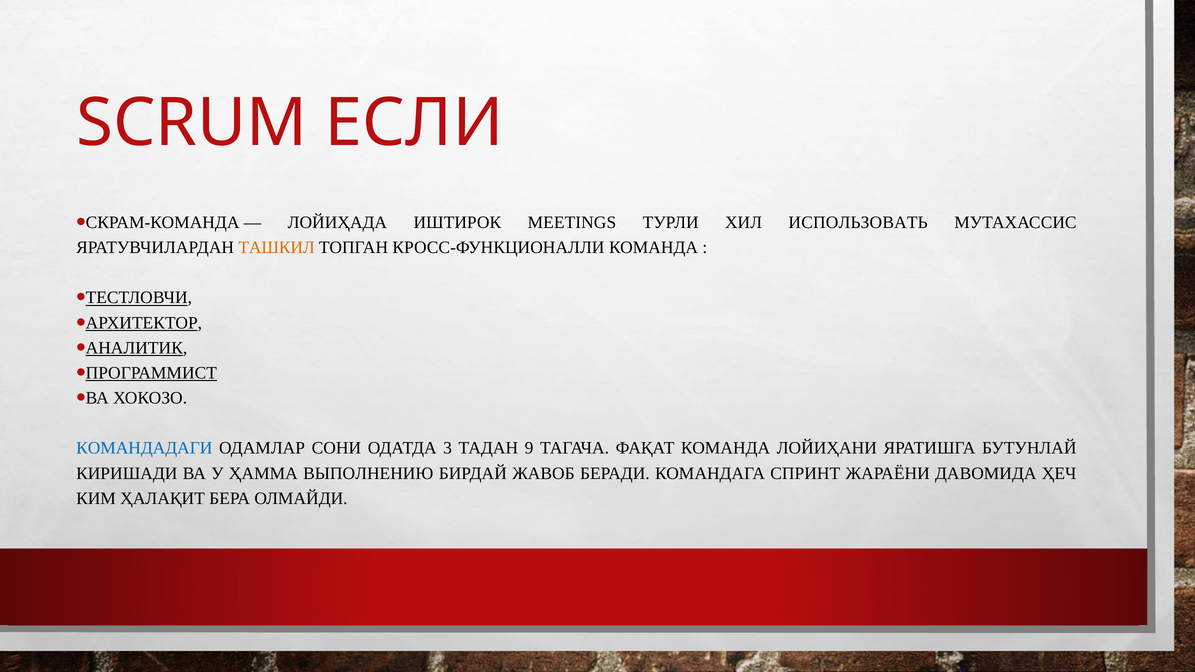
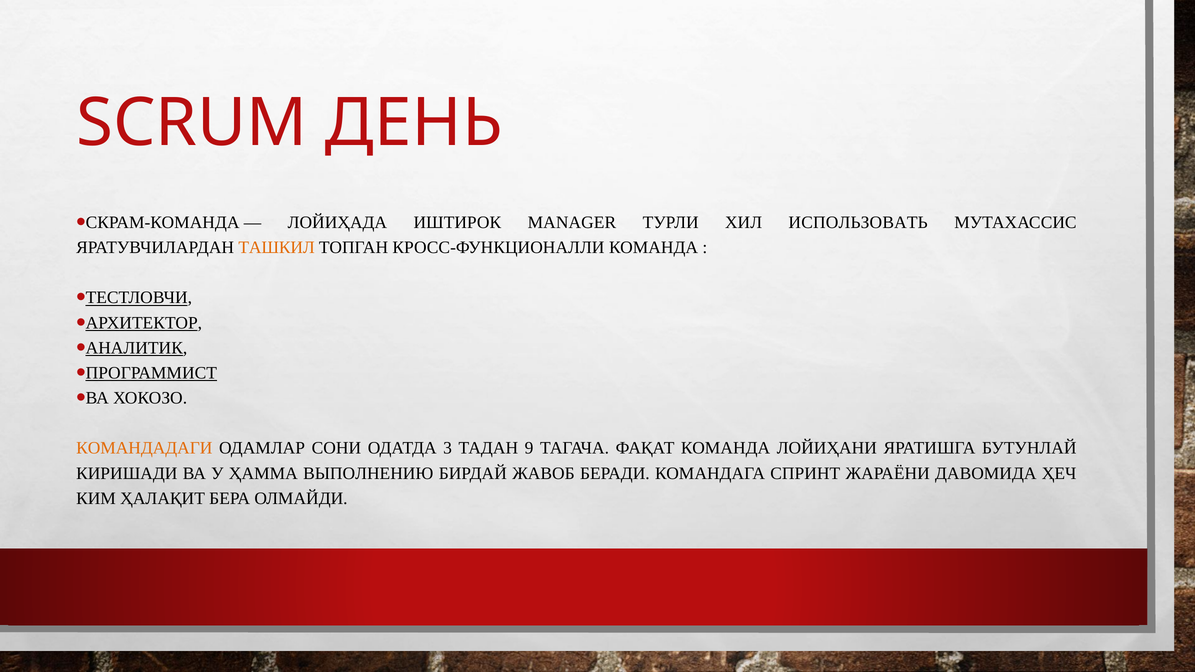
ЕСЛИ: ЕСЛИ -> ДЕНЬ (414, 123)
MEETINGS: MEETINGS -> MANAGER (572, 223)
КОМАНДАДАГИ colour: blue -> orange (144, 448)
